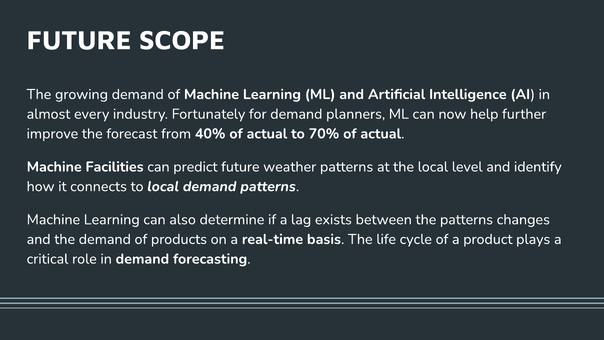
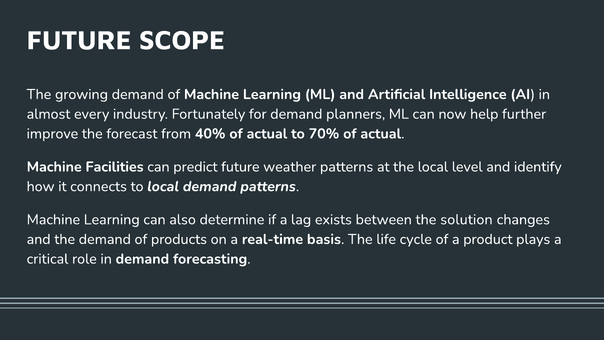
the patterns: patterns -> solution (466, 219)
